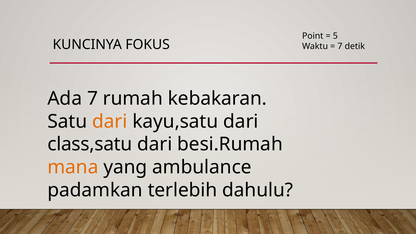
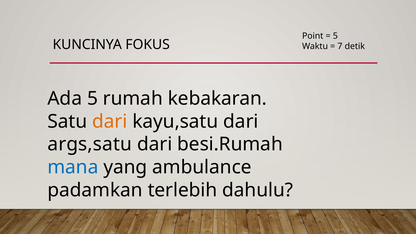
Ada 7: 7 -> 5 (92, 99)
class,satu: class,satu -> args,satu (90, 144)
mana colour: orange -> blue (73, 167)
